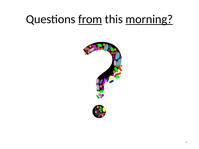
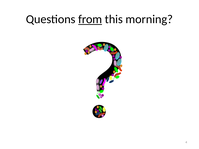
morning underline: present -> none (149, 19)
